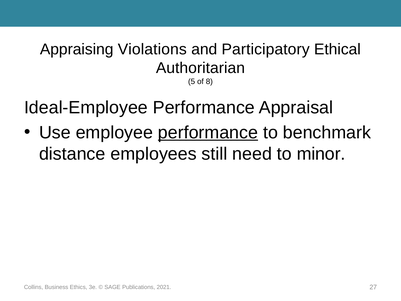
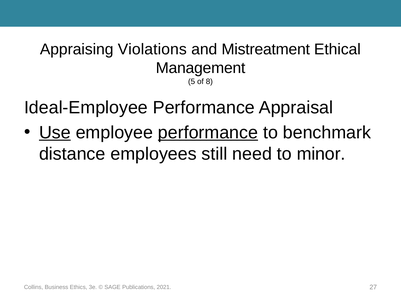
Participatory: Participatory -> Mistreatment (266, 49)
Authoritarian: Authoritarian -> Management (201, 68)
Use underline: none -> present (55, 133)
